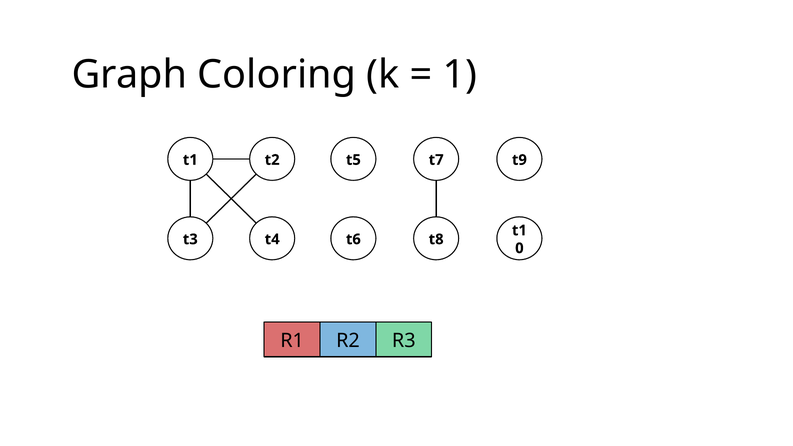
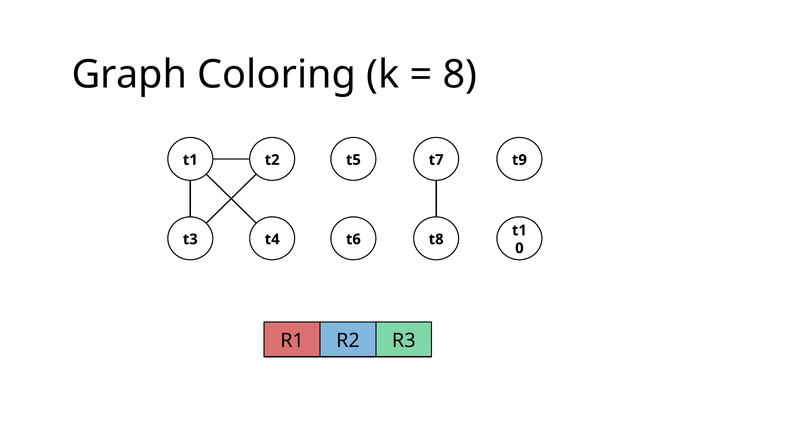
1: 1 -> 8 (460, 75)
